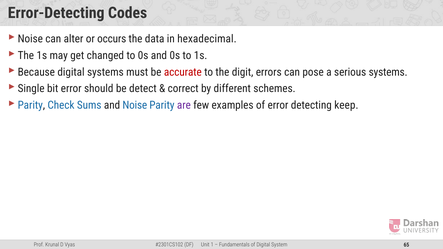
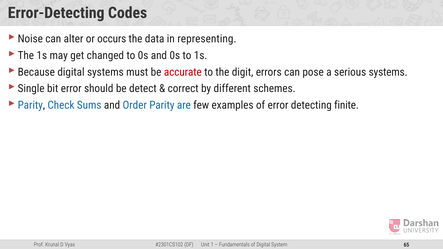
hexadecimal: hexadecimal -> representing (207, 39)
and Noise: Noise -> Order (135, 105)
are colour: purple -> blue (184, 105)
keep: keep -> finite (346, 105)
